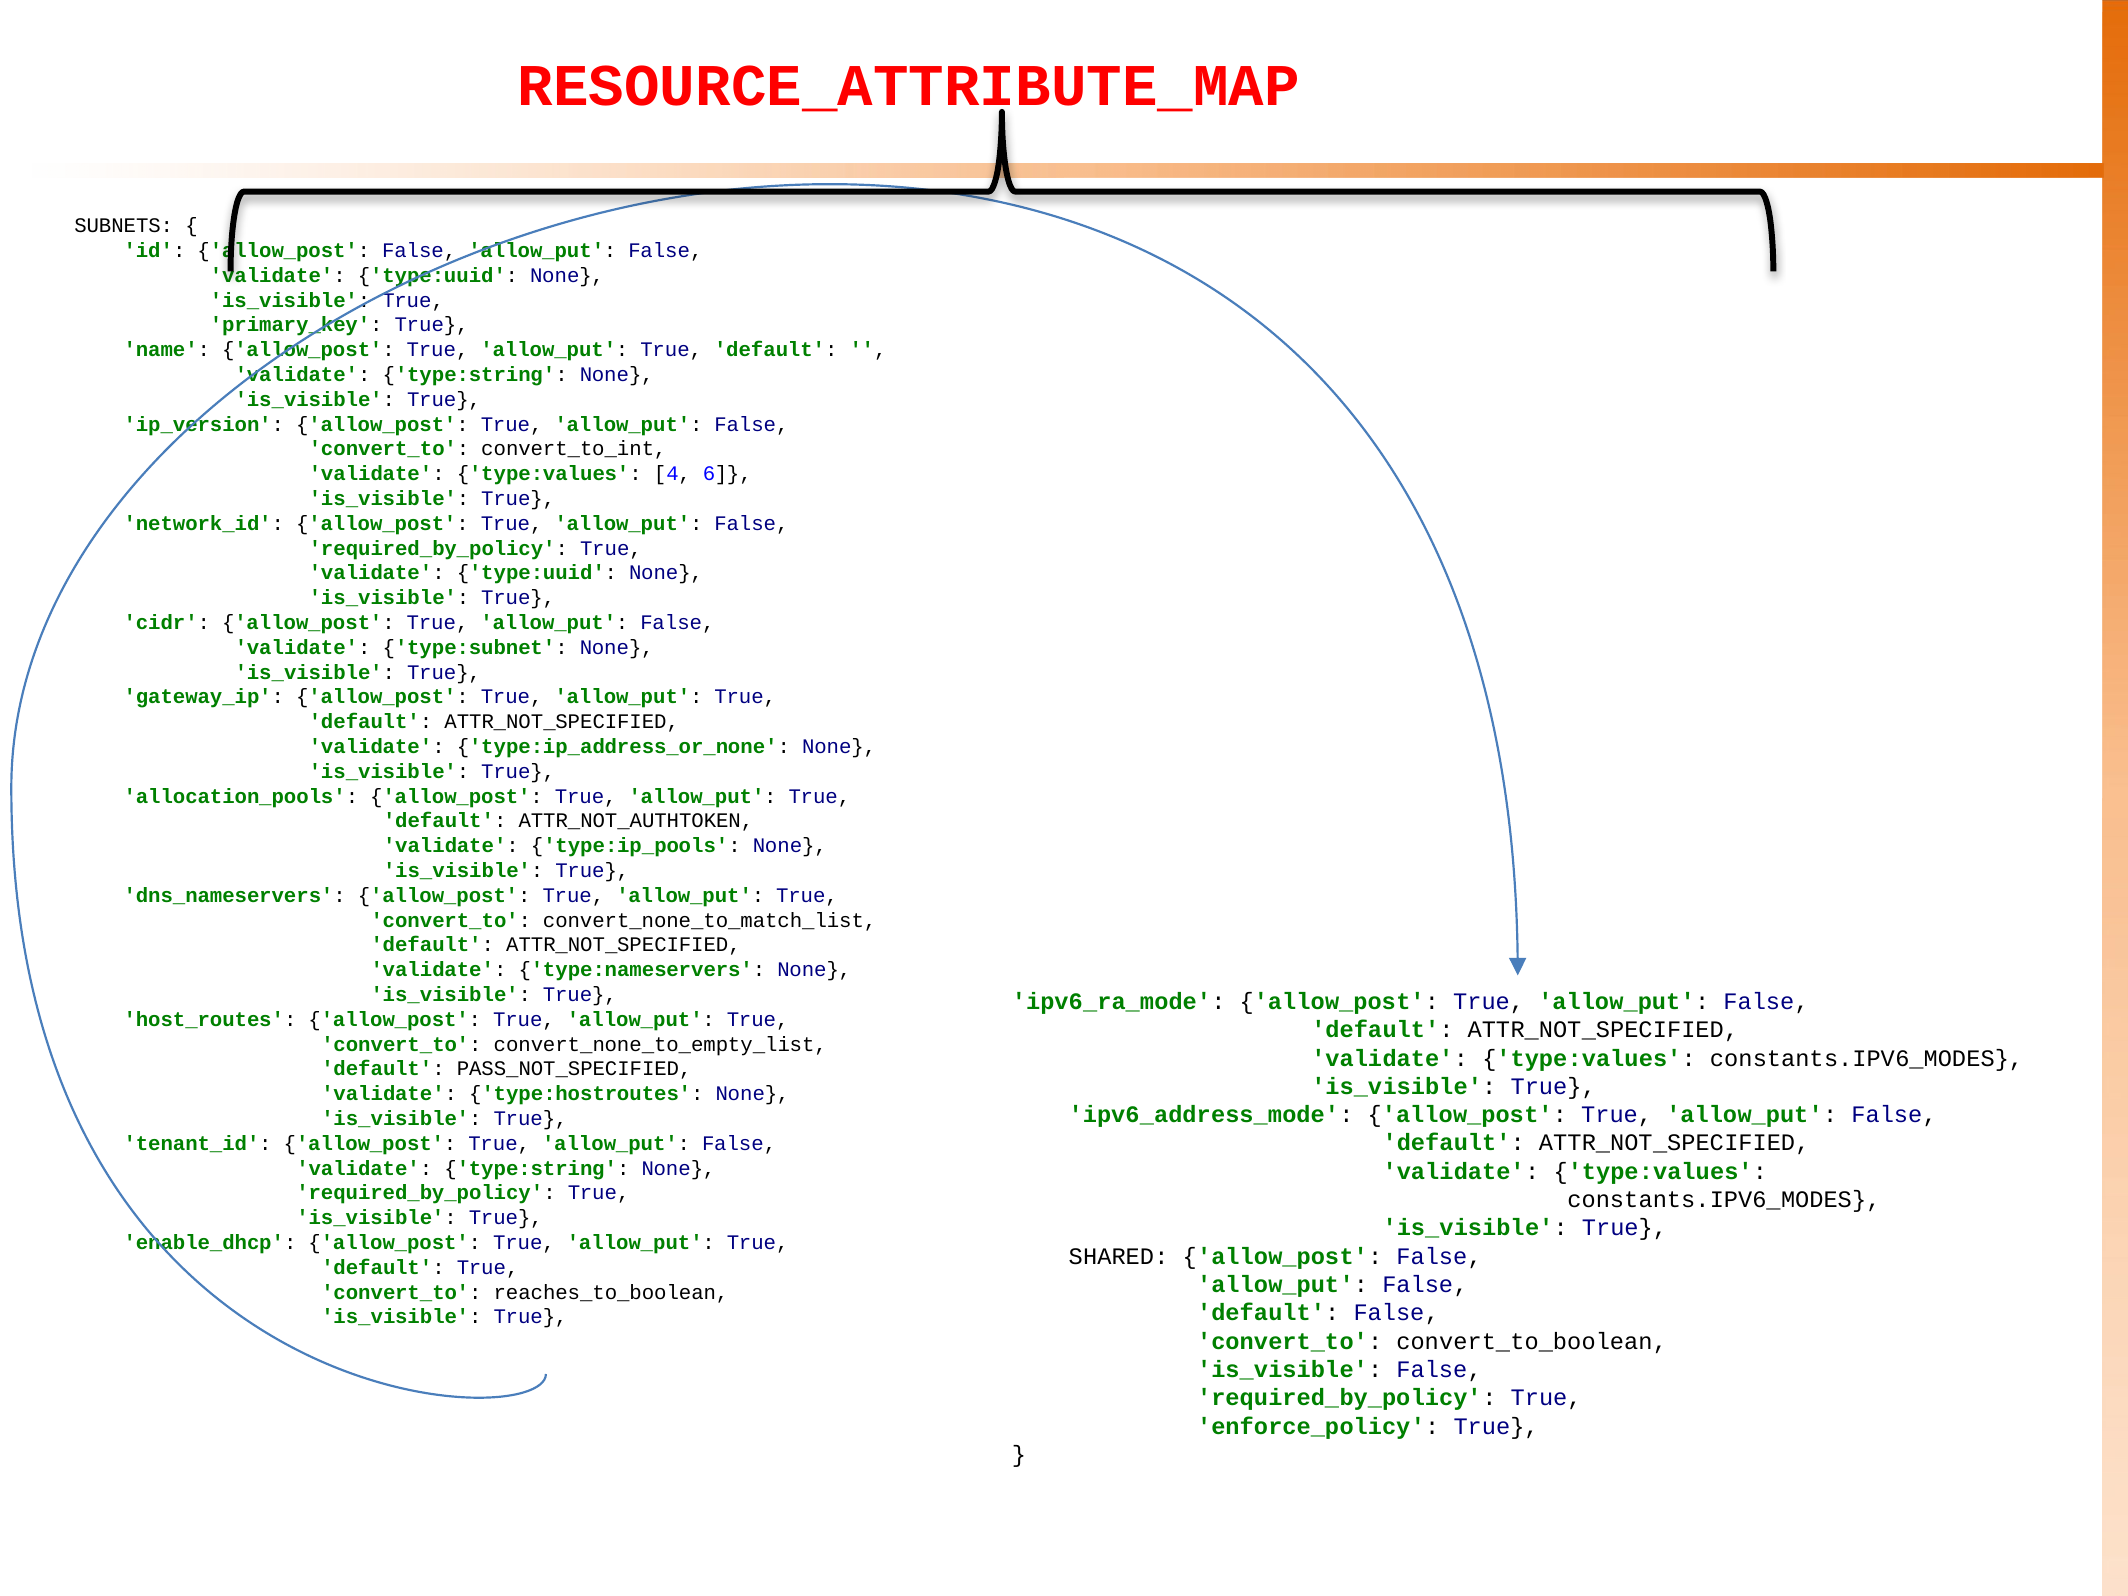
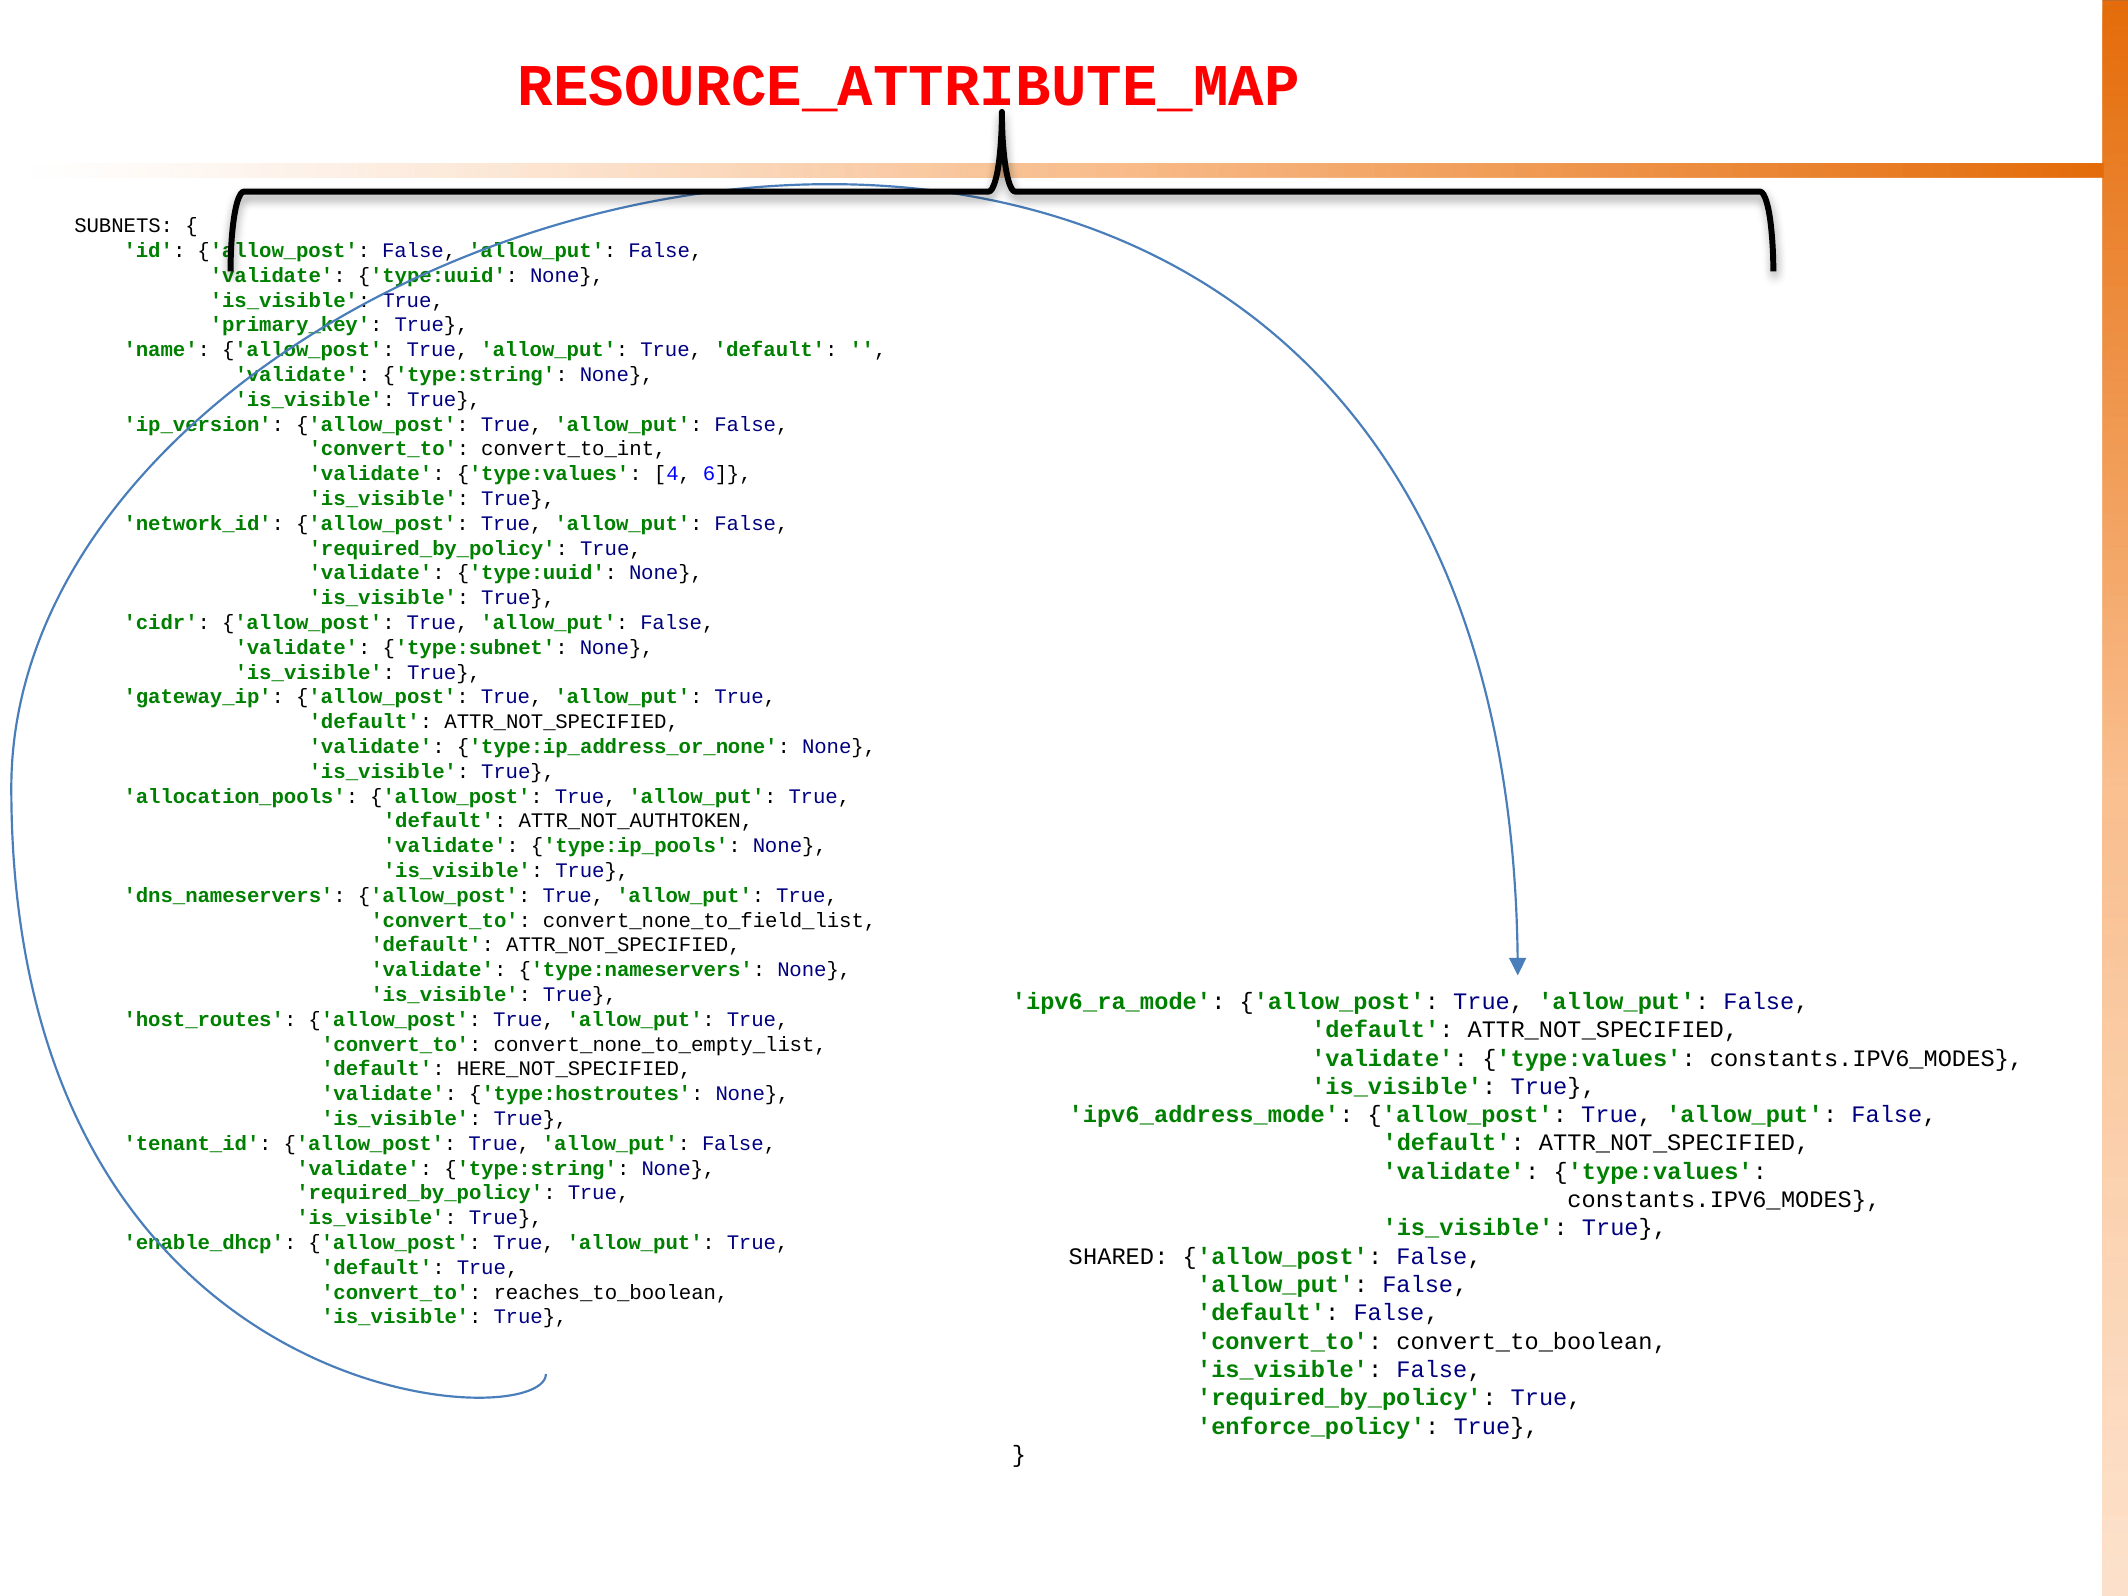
convert_none_to_match_list: convert_none_to_match_list -> convert_none_to_field_list (710, 920)
PASS_NOT_SPECIFIED: PASS_NOT_SPECIFIED -> HERE_NOT_SPECIFIED (574, 1069)
